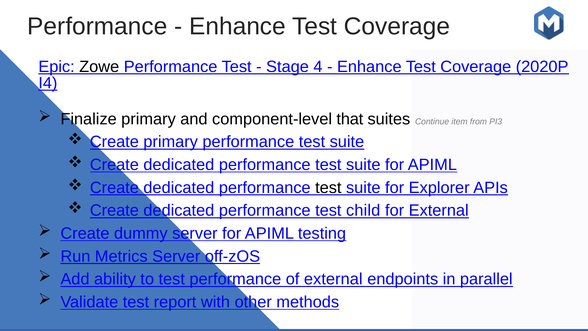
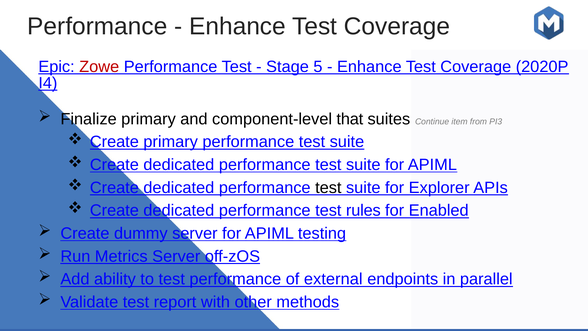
Zowe colour: black -> red (99, 67)
4: 4 -> 5 (318, 67)
child: child -> rules (363, 210)
for External: External -> Enabled (439, 210)
